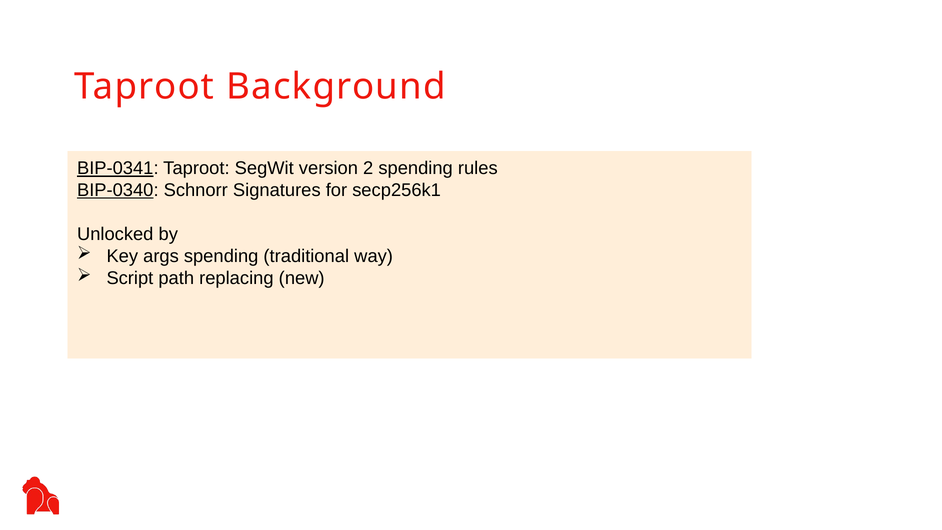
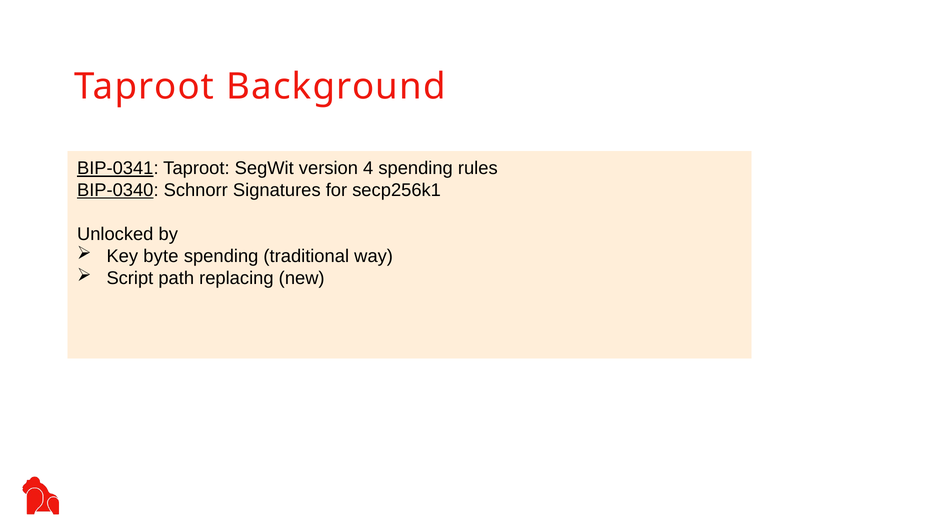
2: 2 -> 4 (368, 168)
args: args -> byte (161, 256)
